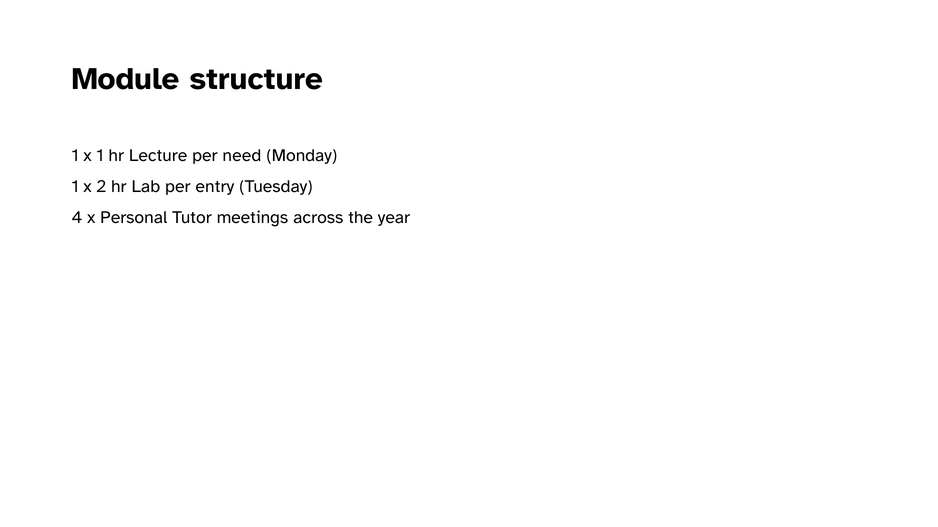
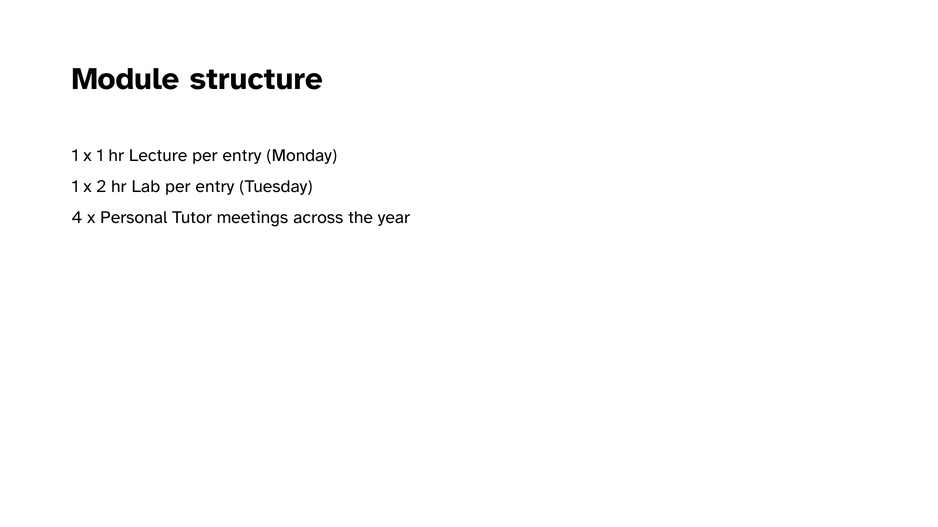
Lecture per need: need -> entry (242, 156)
